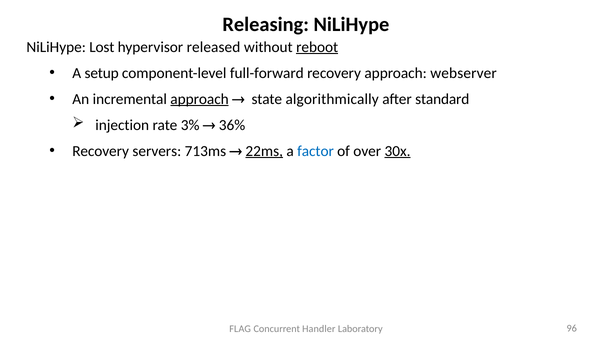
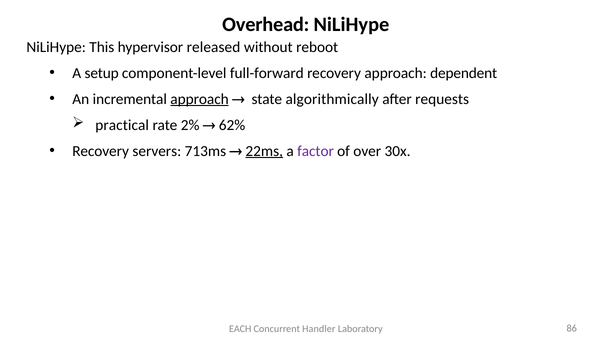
Releasing: Releasing -> Overhead (266, 25)
Lost: Lost -> This (102, 47)
reboot underline: present -> none (317, 47)
webserver: webserver -> dependent (464, 73)
standard: standard -> requests (442, 99)
injection: injection -> practical (122, 125)
3%: 3% -> 2% (190, 125)
36%: 36% -> 62% (232, 125)
factor colour: blue -> purple (316, 151)
30x underline: present -> none (398, 151)
FLAG: FLAG -> EACH (240, 329)
96: 96 -> 86 (572, 329)
